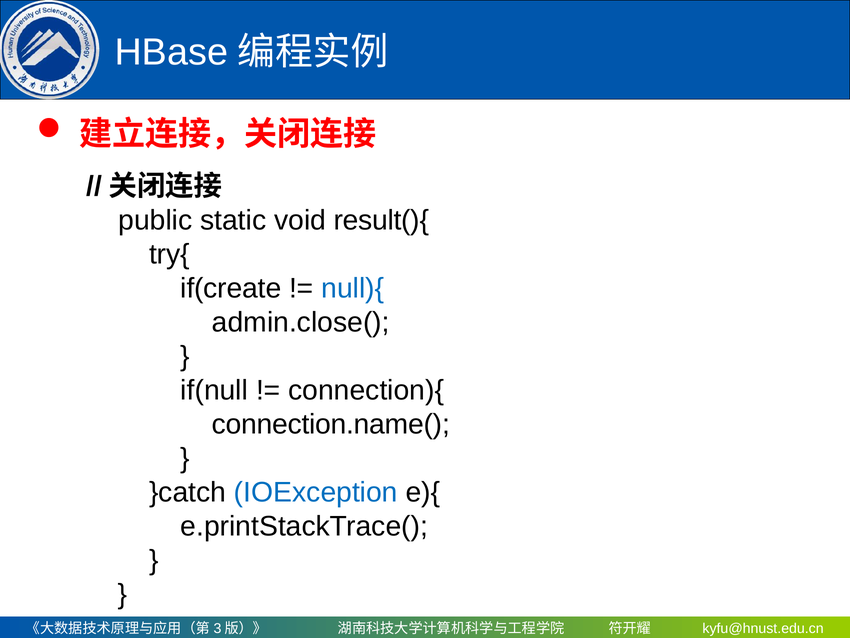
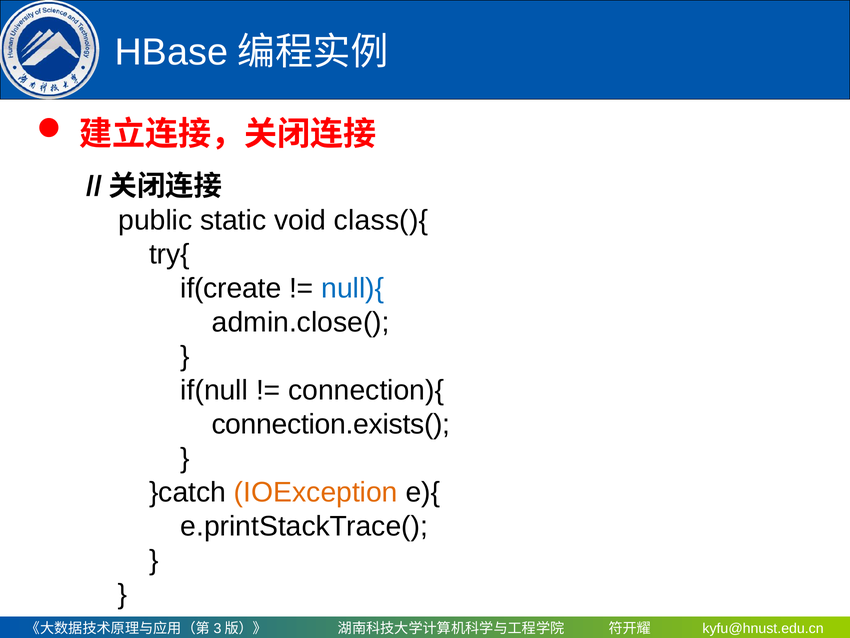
result(){: result(){ -> class(){ (381, 220)
connection.name(: connection.name( -> connection.exists( (331, 424)
IOException colour: blue -> orange (316, 492)
